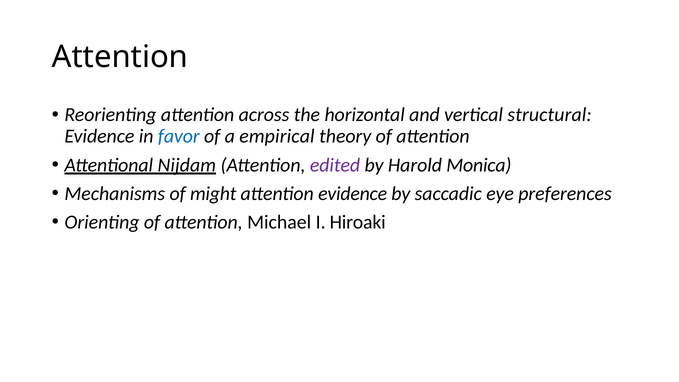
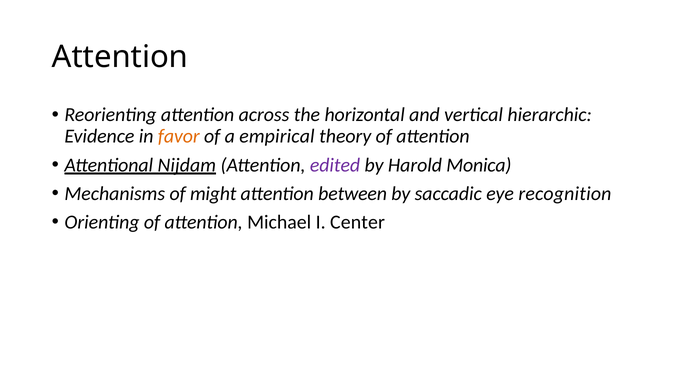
structural: structural -> hierarchic (550, 115)
favor colour: blue -> orange (179, 136)
attention evidence: evidence -> between (353, 194)
preferences: preferences -> recognition (565, 194)
Hiroaki: Hiroaki -> Center (358, 222)
